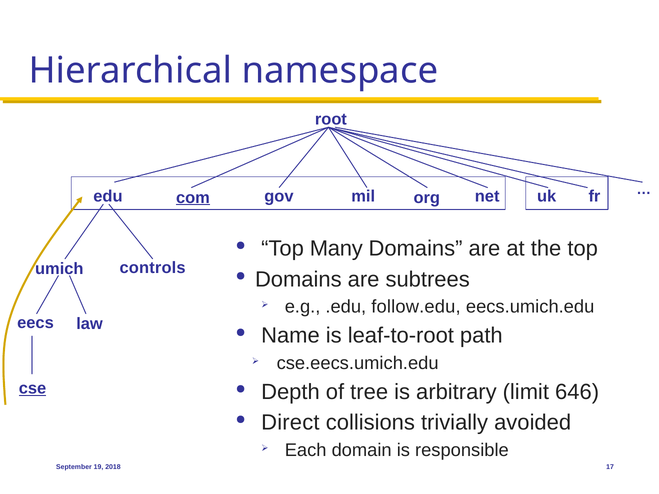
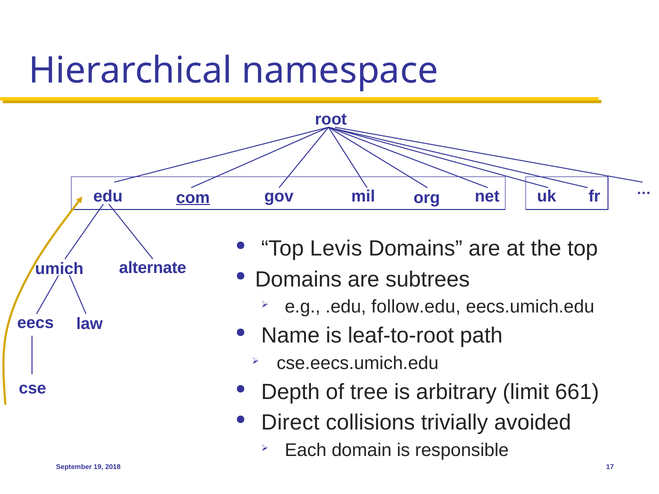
Many: Many -> Levis (336, 249)
controls: controls -> alternate (153, 268)
cse underline: present -> none (32, 389)
646: 646 -> 661 (577, 392)
